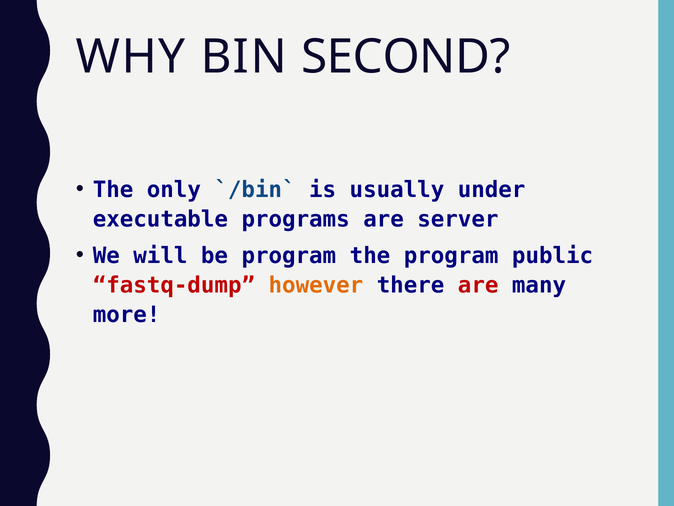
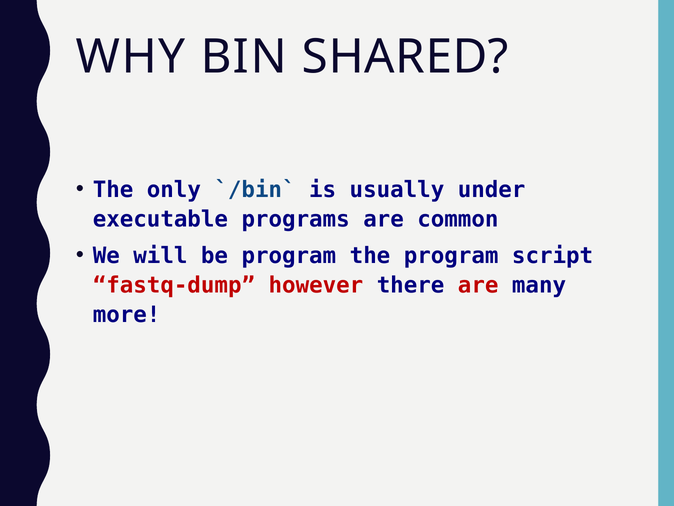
SECOND: SECOND -> SHARED (405, 57)
server: server -> common (458, 219)
public: public -> script (553, 255)
however colour: orange -> red (316, 285)
